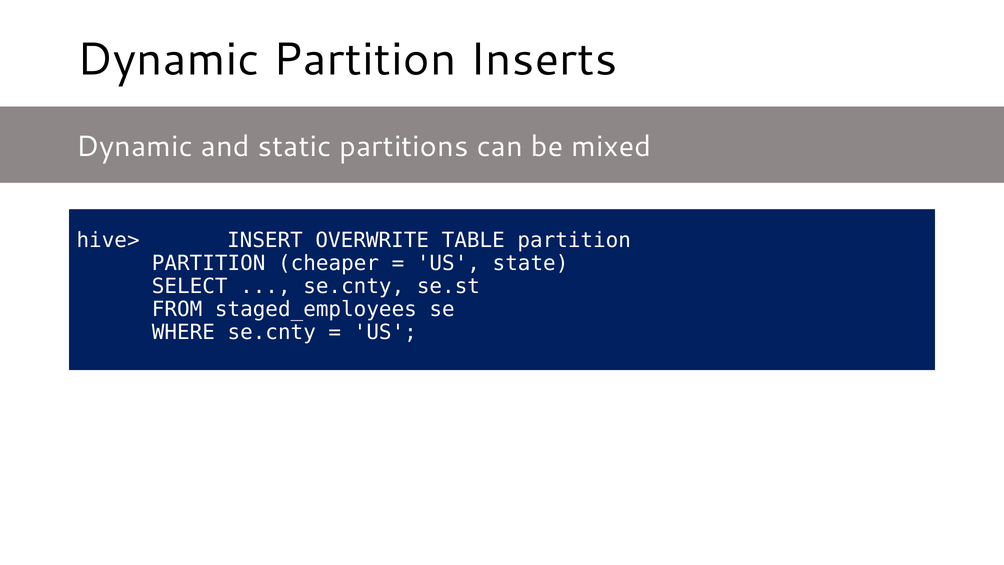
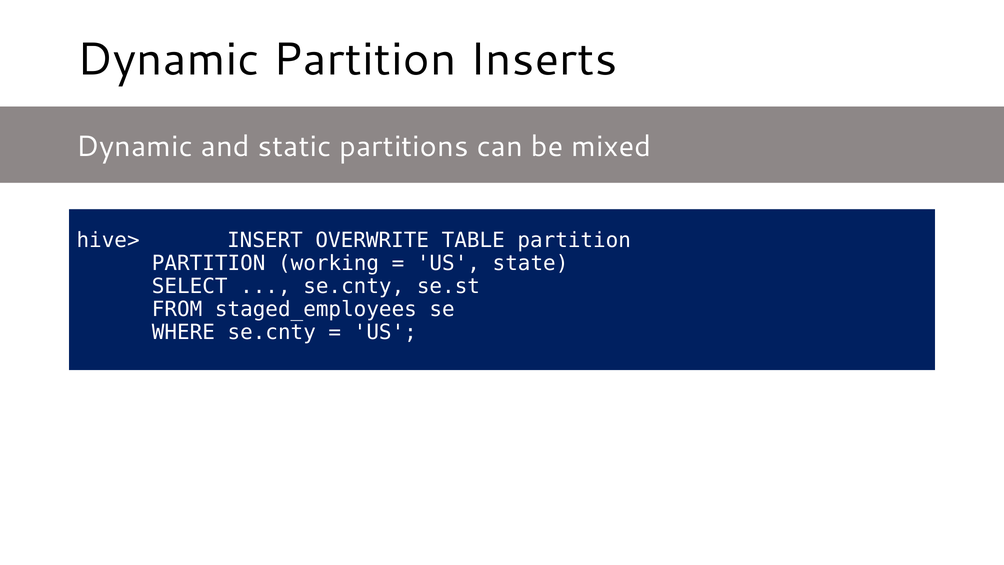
cheaper: cheaper -> working (329, 263)
